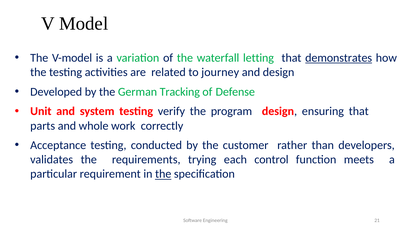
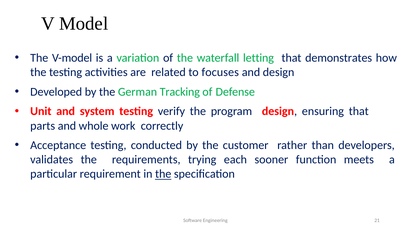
demonstrates underline: present -> none (339, 58)
journey: journey -> focuses (220, 72)
control: control -> sooner (271, 160)
